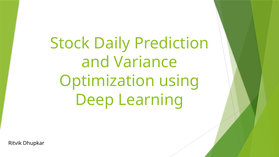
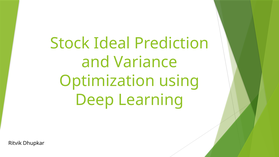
Daily: Daily -> Ideal (112, 43)
